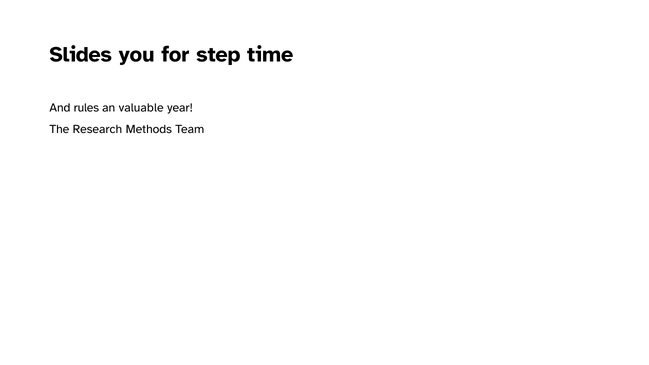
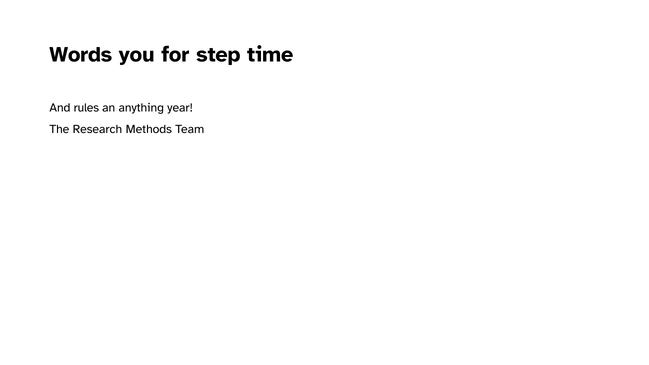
Slides: Slides -> Words (81, 55)
valuable: valuable -> anything (141, 108)
